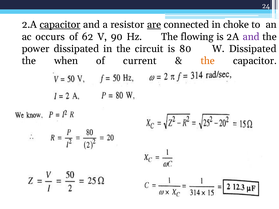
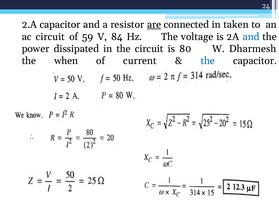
capacitor underline: present -> none (60, 25)
choke: choke -> taken (236, 25)
ac occurs: occurs -> circuit (50, 37)
62: 62 -> 59 (88, 37)
90: 90 -> 84 (117, 37)
flowing: flowing -> voltage (197, 37)
and colour: purple -> blue (251, 37)
W Dissipated: Dissipated -> Dharmesh (253, 49)
the colour: orange -> blue (208, 61)
